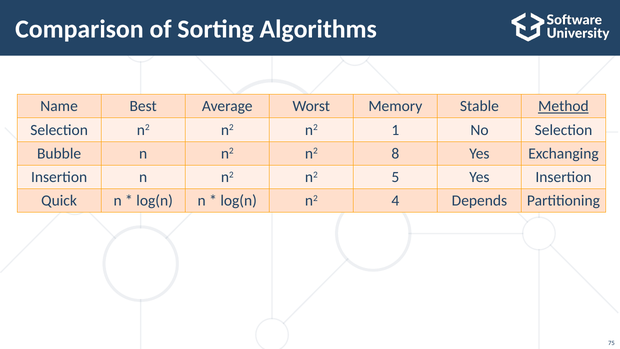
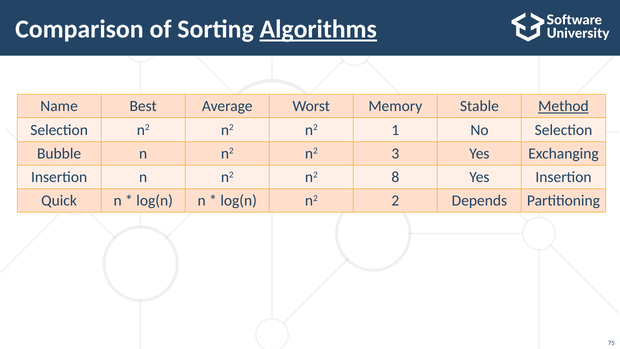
Algorithms underline: none -> present (318, 29)
8: 8 -> 3 (395, 153)
5: 5 -> 8 (395, 177)
4: 4 -> 2 (395, 201)
